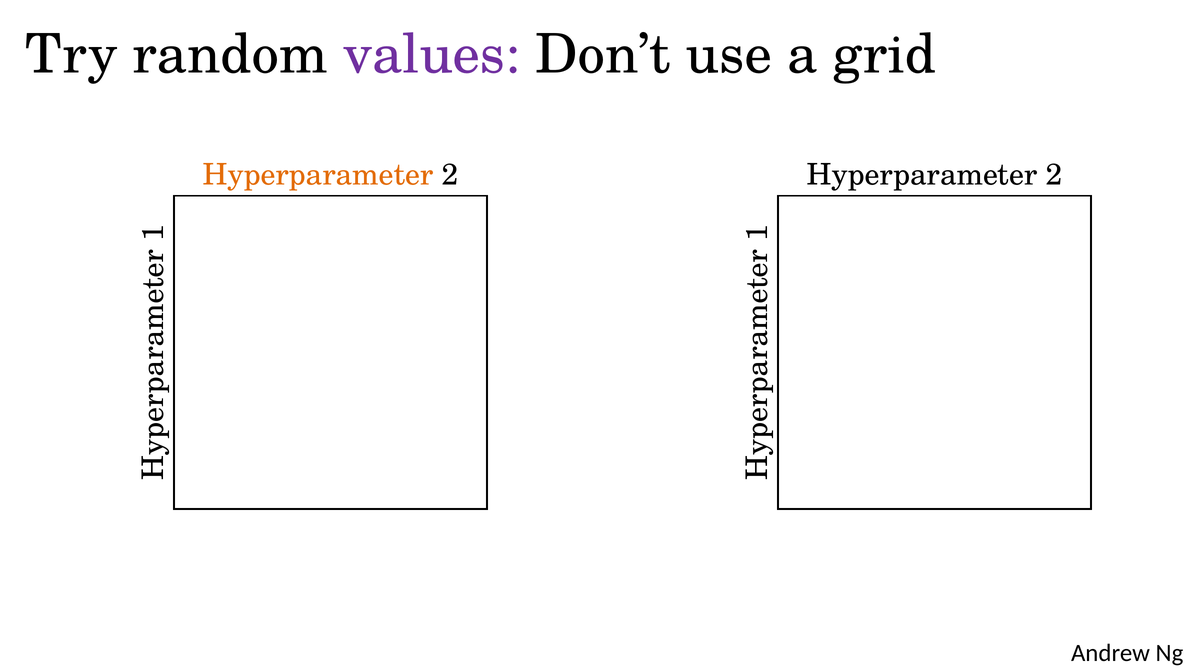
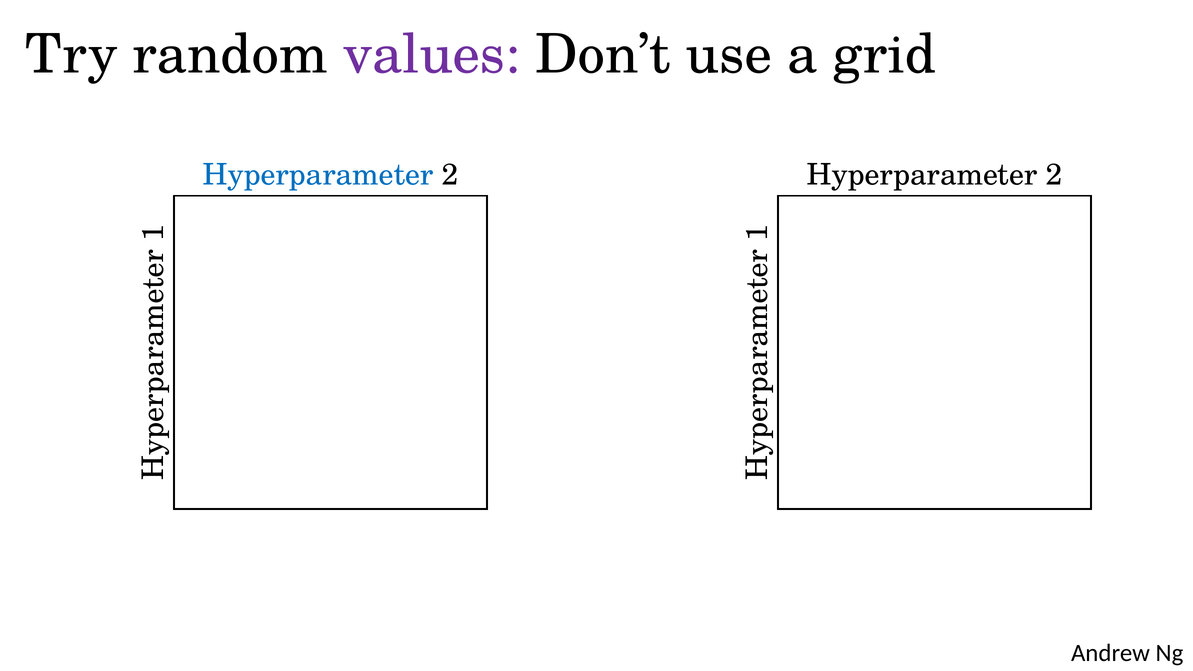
Hyperparameter colour: orange -> blue (318, 175)
